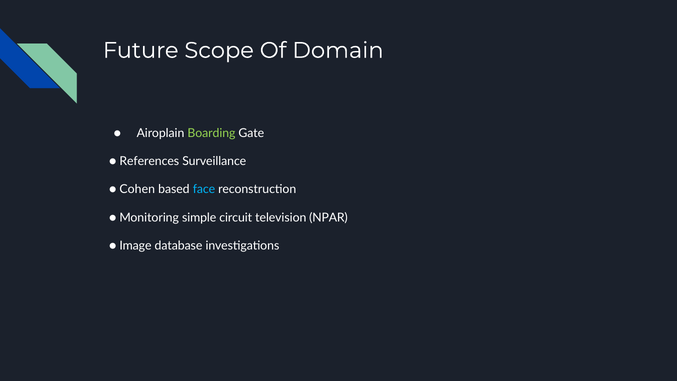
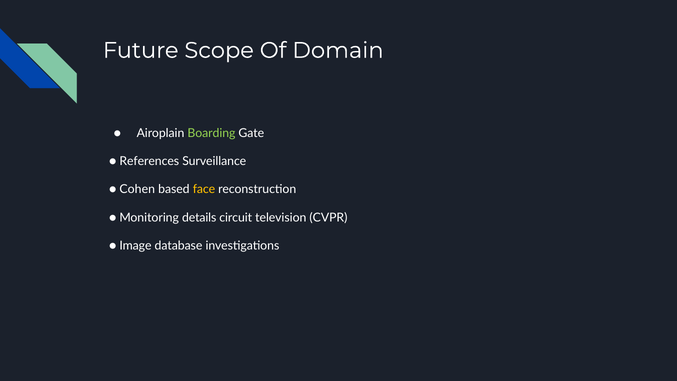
face colour: light blue -> yellow (204, 189)
simple: simple -> details (199, 217)
NPAR: NPAR -> CVPR (328, 217)
